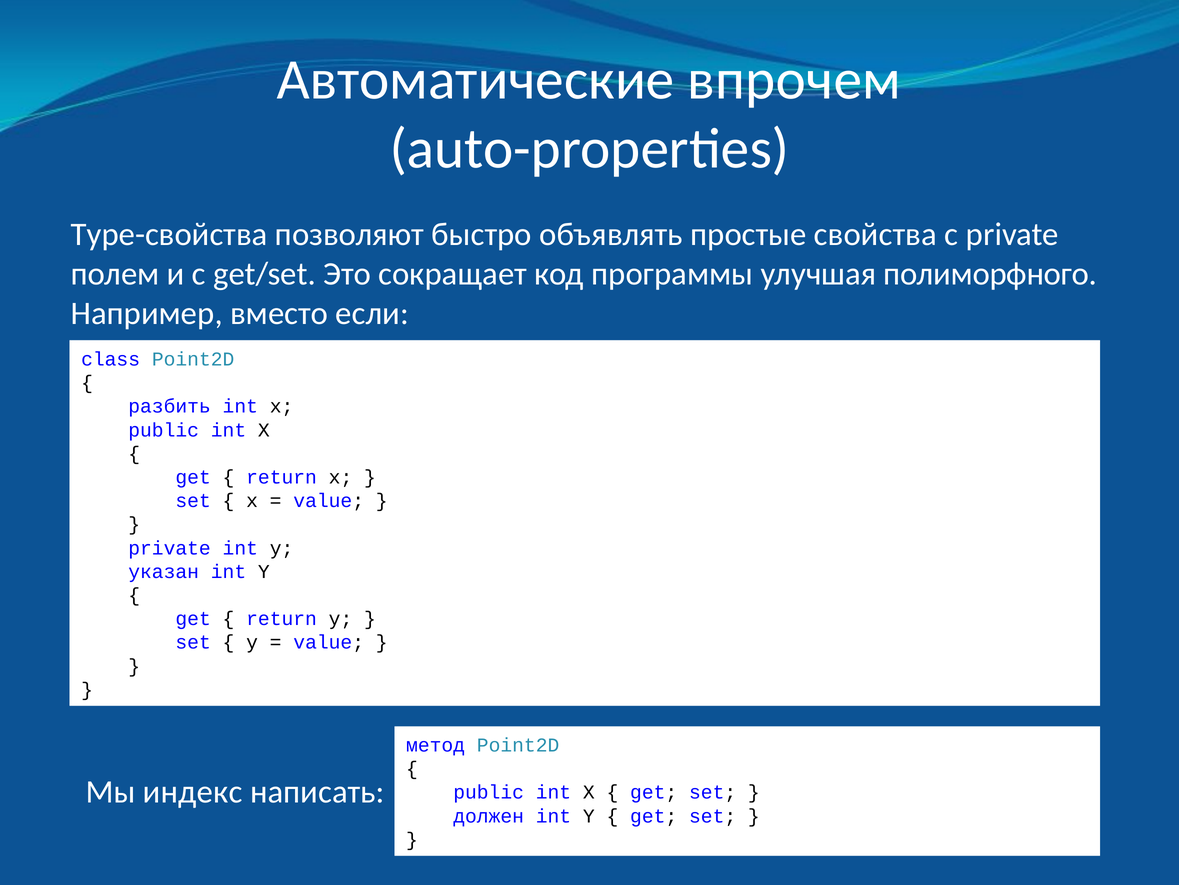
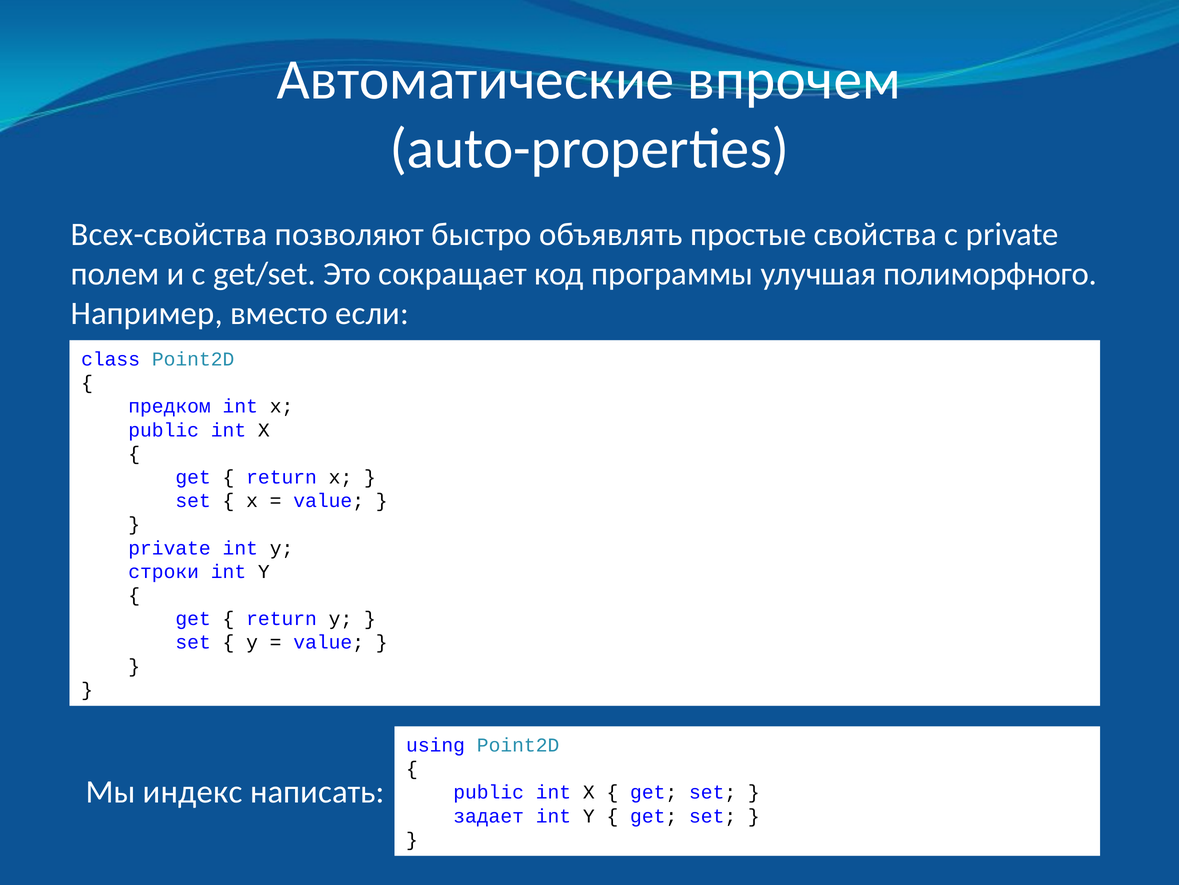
Type-свойства: Type-свойства -> Всех-свойства (169, 234)
разбить: разбить -> предком (170, 406)
указан: указан -> строки (164, 571)
метод: метод -> using (436, 745)
должен: должен -> задает (489, 815)
